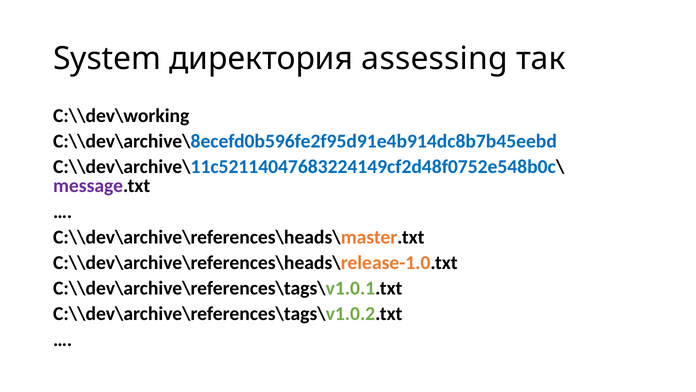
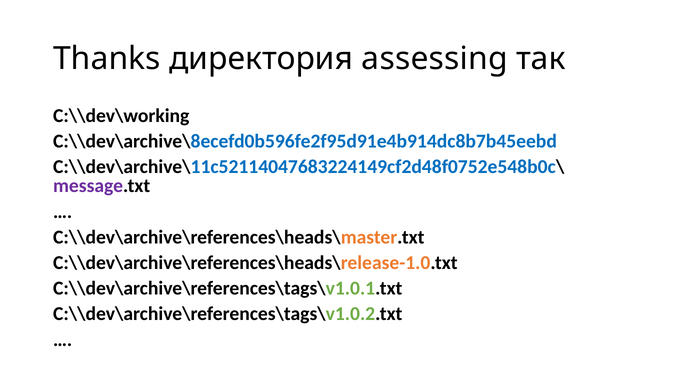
System: System -> Thanks (107, 58)
